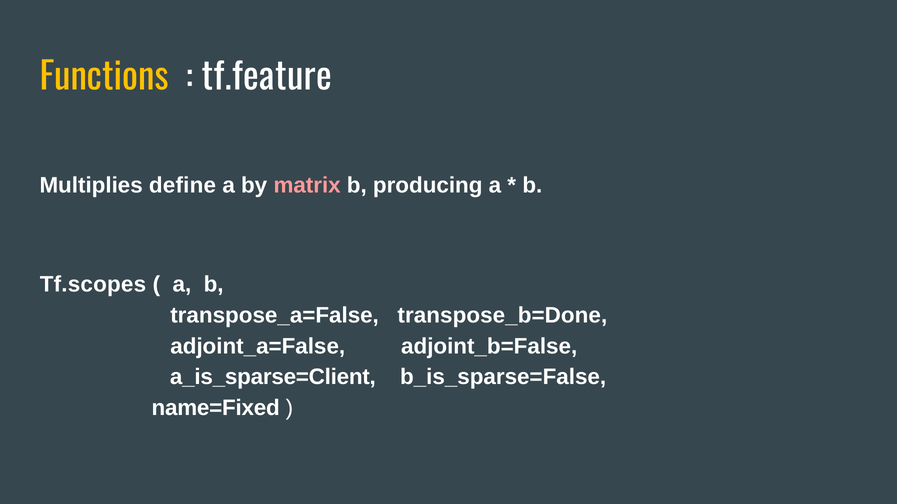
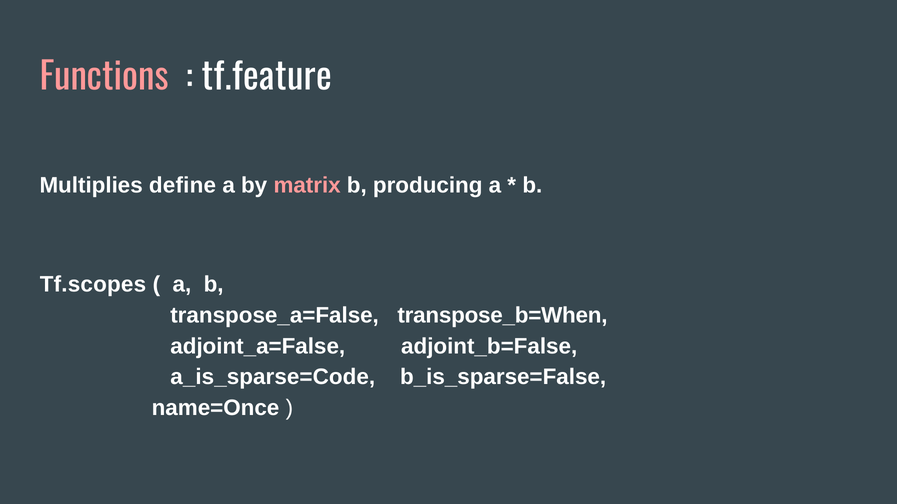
Functions colour: yellow -> pink (104, 78)
transpose_b=Done: transpose_b=Done -> transpose_b=When (502, 316)
a_is_sparse=Client: a_is_sparse=Client -> a_is_sparse=Code (273, 377)
name=Fixed: name=Fixed -> name=Once (216, 408)
